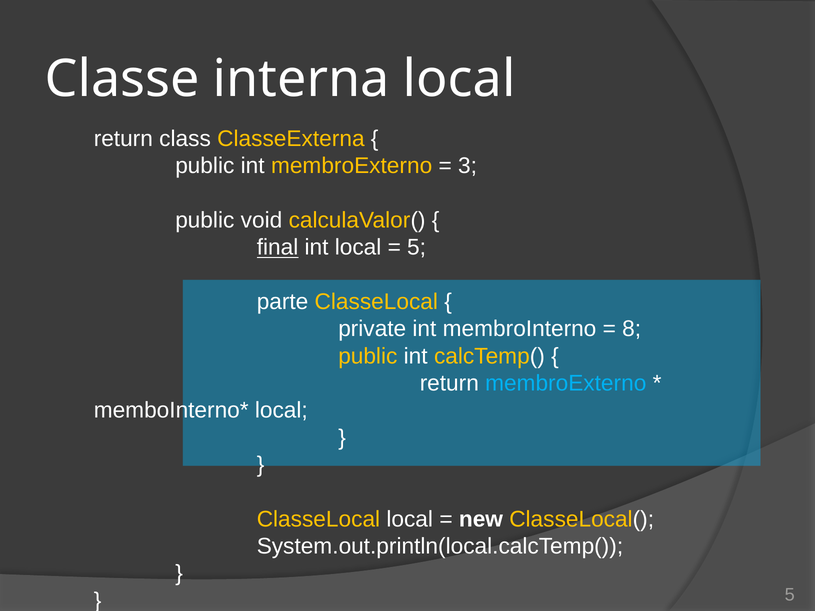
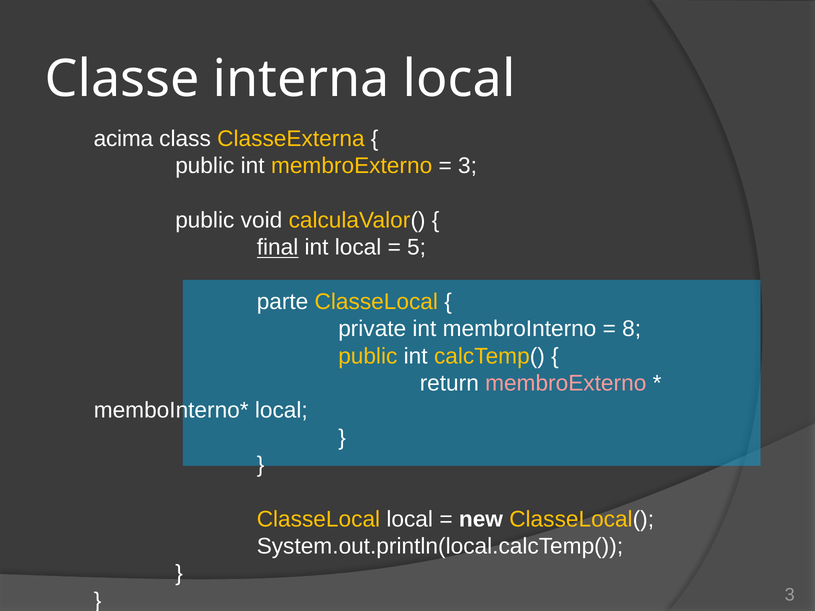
return: return -> acima (123, 139)
membroExterno colour: light blue -> pink (566, 383)
5: 5 -> 3 (790, 595)
